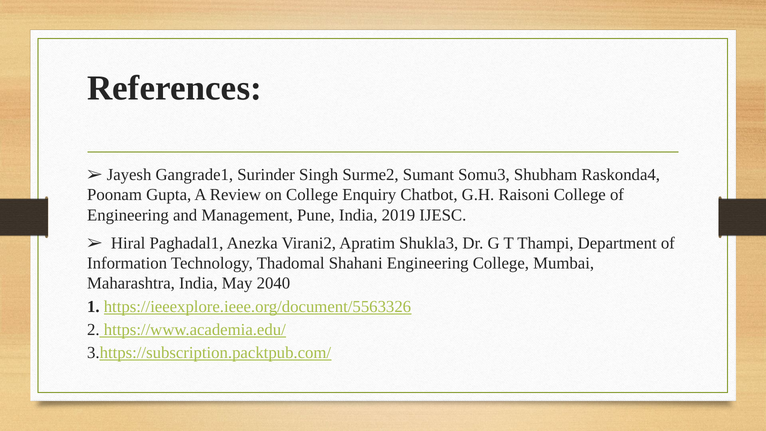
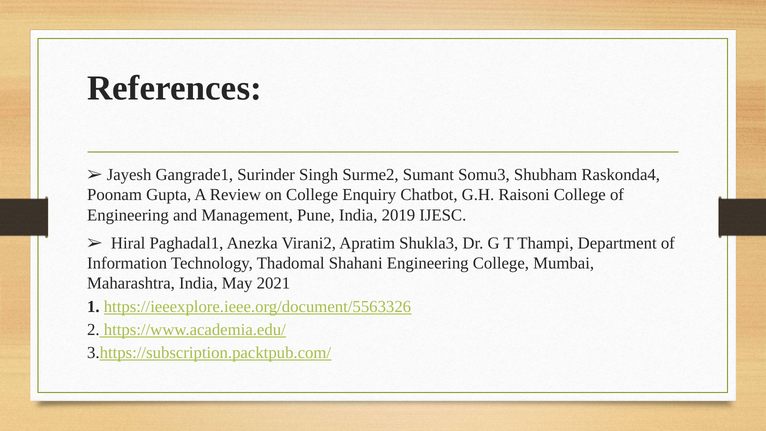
2040: 2040 -> 2021 (273, 283)
